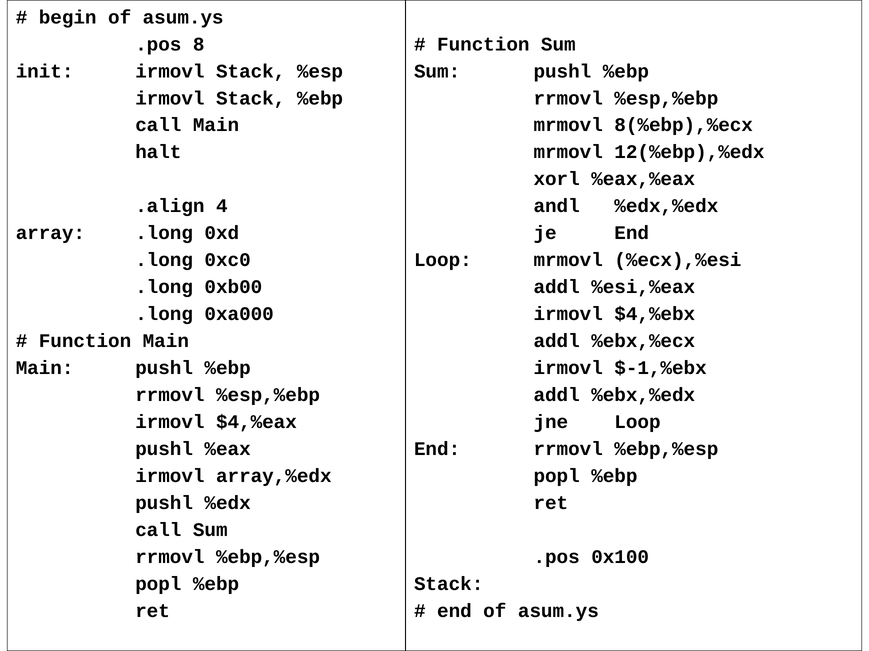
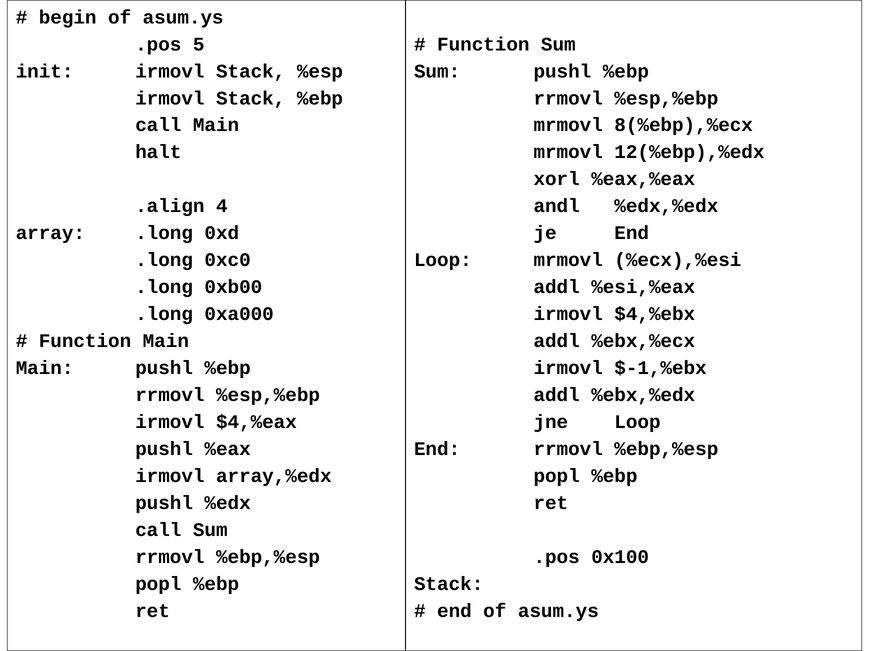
8: 8 -> 5 (199, 44)
